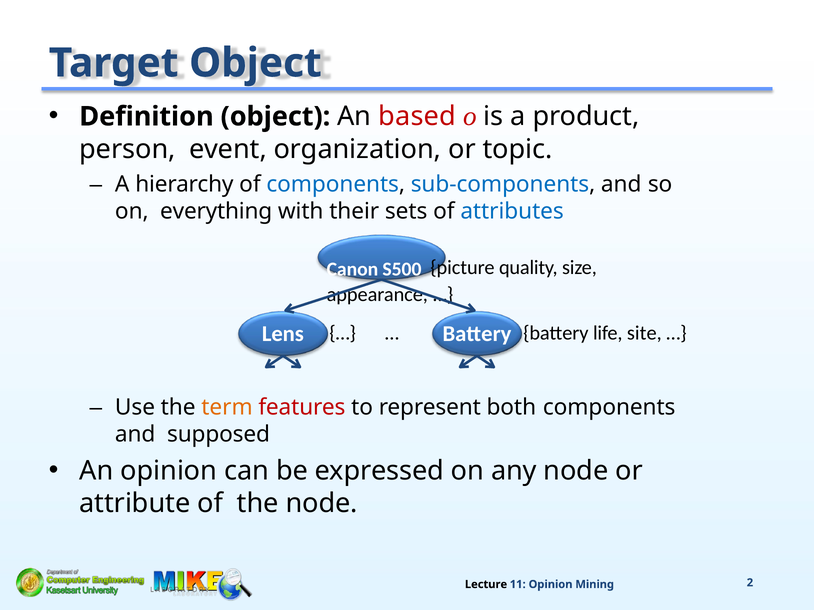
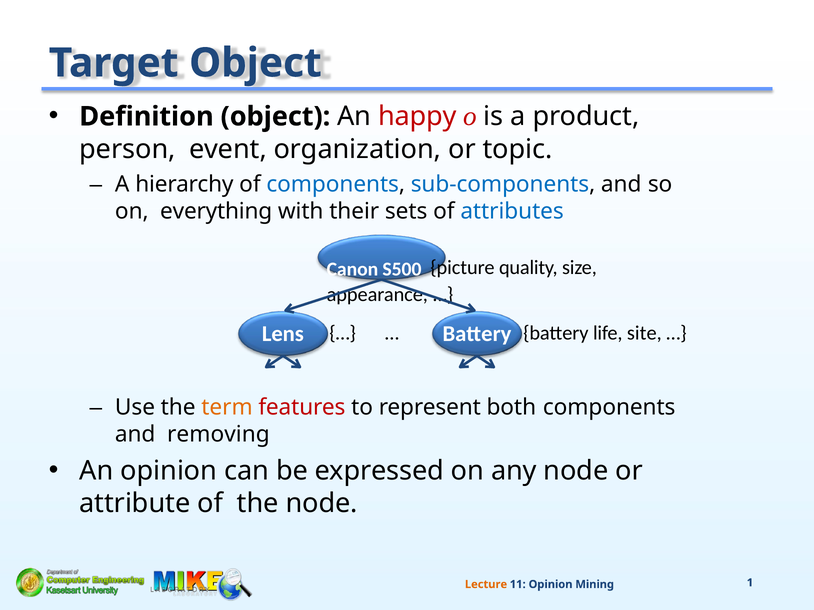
based: based -> happy (417, 117)
supposed: supposed -> removing (218, 435)
Lecture colour: black -> orange (486, 585)
2: 2 -> 1 (750, 583)
